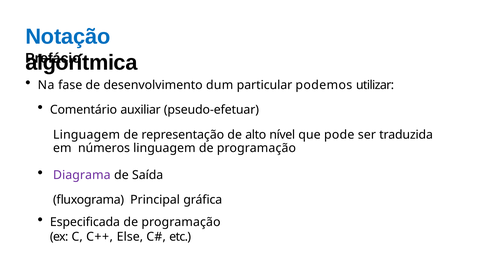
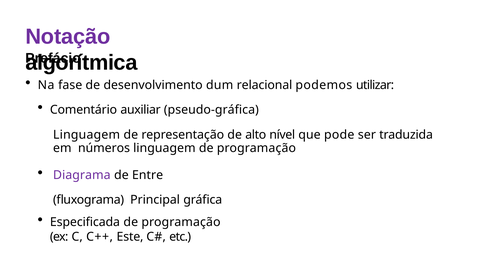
Notação colour: blue -> purple (68, 37)
particular: particular -> relacional (265, 85)
pseudo-efetuar: pseudo-efetuar -> pseudo-gráfica (211, 110)
Saída: Saída -> Entre (148, 175)
Else: Else -> Este (130, 237)
